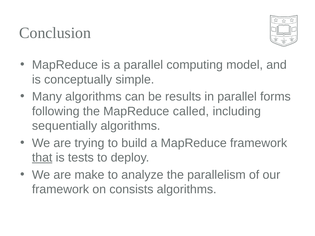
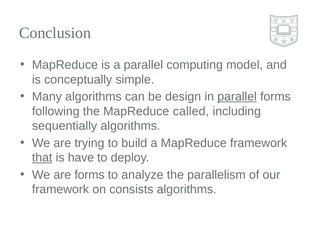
results: results -> design (183, 97)
parallel underline: none -> present (237, 97)
tests: tests -> have (81, 158)
are make: make -> forms (90, 175)
